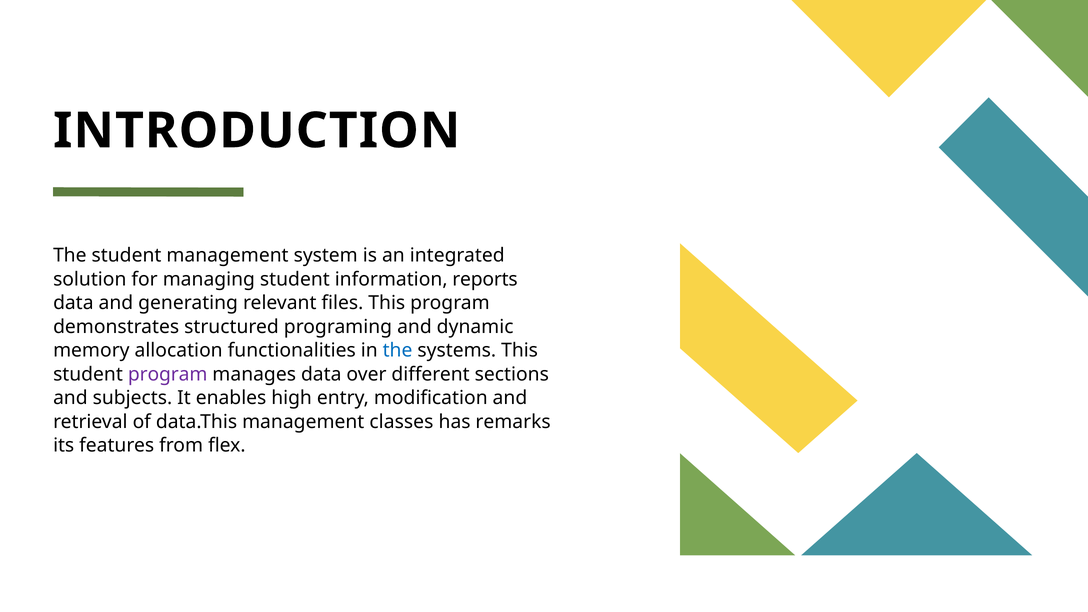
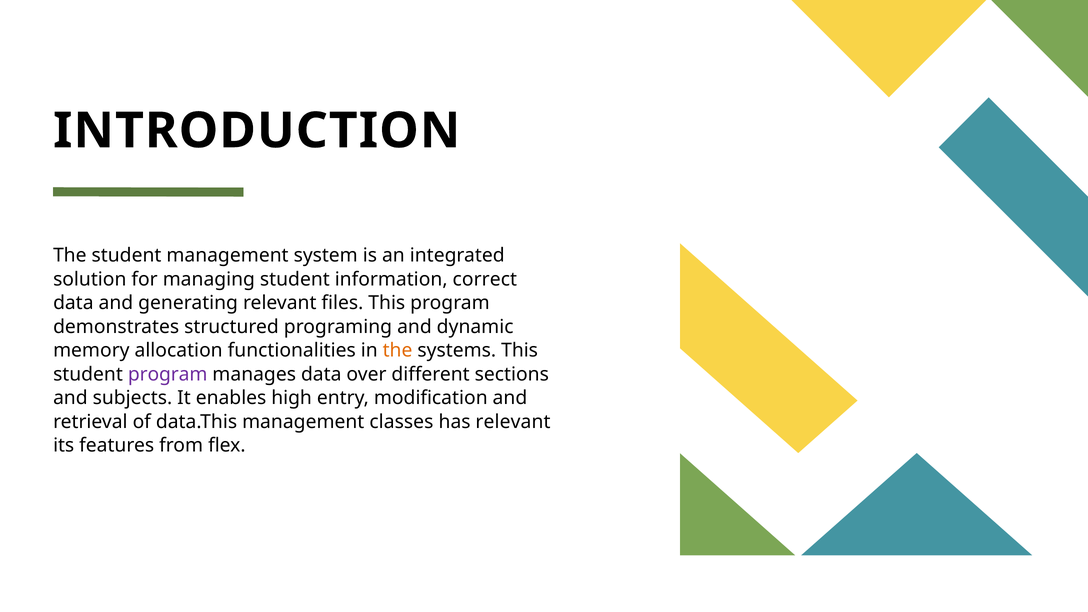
reports: reports -> correct (485, 279)
the colour: blue -> orange (398, 351)
has remarks: remarks -> relevant (513, 422)
